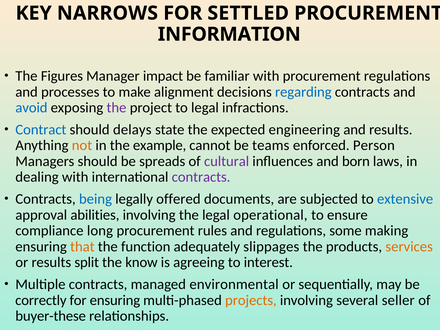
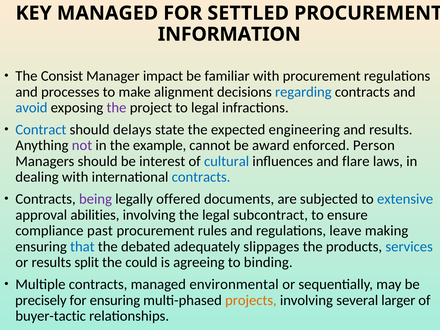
KEY NARROWS: NARROWS -> MANAGED (107, 13)
Figures: Figures -> Consist (62, 76)
not colour: orange -> purple (82, 145)
teams: teams -> award (271, 145)
spreads: spreads -> interest (162, 161)
cultural colour: purple -> blue (227, 161)
born: born -> flare (356, 161)
contracts colour: purple -> blue (201, 177)
being colour: blue -> purple (96, 199)
operational: operational -> subcontract (270, 215)
long: long -> past (100, 231)
some: some -> leave (345, 231)
that colour: orange -> blue (82, 247)
function: function -> debated (146, 247)
services colour: orange -> blue (409, 247)
know: know -> could (141, 262)
interest: interest -> binding (268, 262)
correctly: correctly -> precisely (41, 300)
seller: seller -> larger (398, 300)
buyer-these: buyer-these -> buyer-tactic (51, 316)
